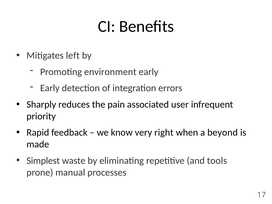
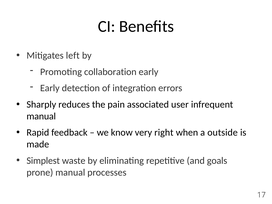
environment: environment -> collaboration (110, 72)
priority: priority -> manual (41, 116)
beyond: beyond -> outside (223, 133)
tools: tools -> goals (217, 161)
